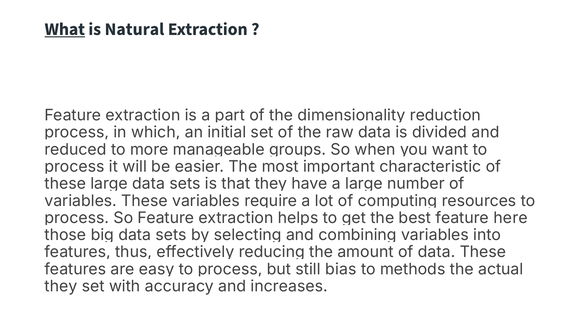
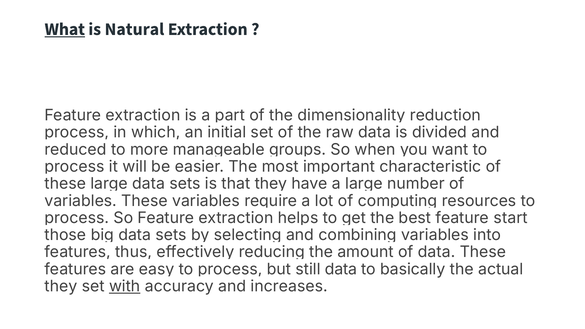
here: here -> start (511, 218)
bias: bias -> data (341, 269)
methods: methods -> basically (413, 269)
with underline: none -> present (125, 286)
